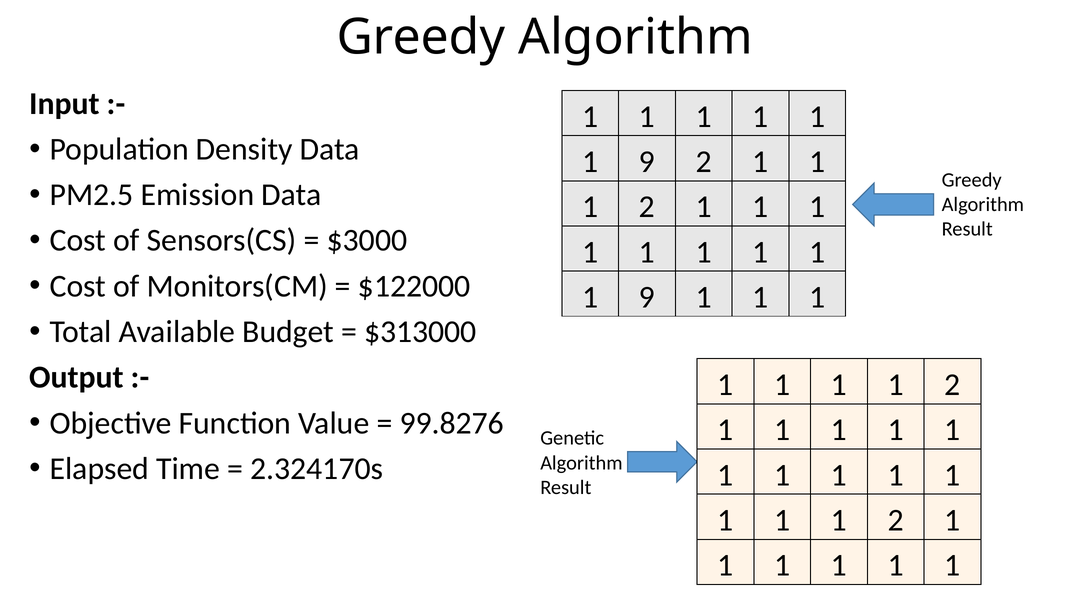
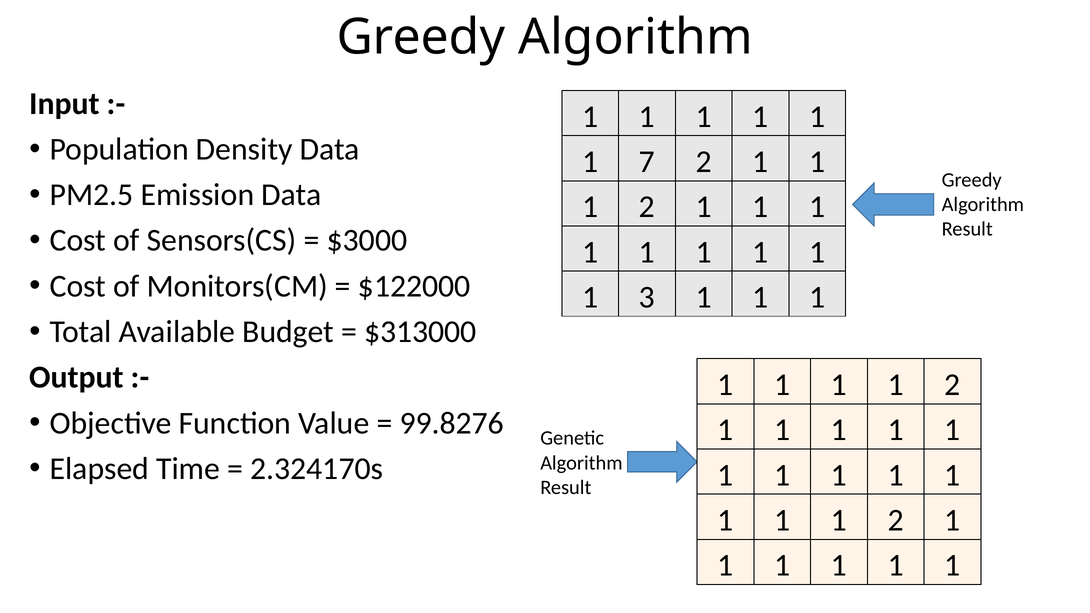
9: 9 -> 7 (647, 162)
9: 9 -> 3 (647, 297)
